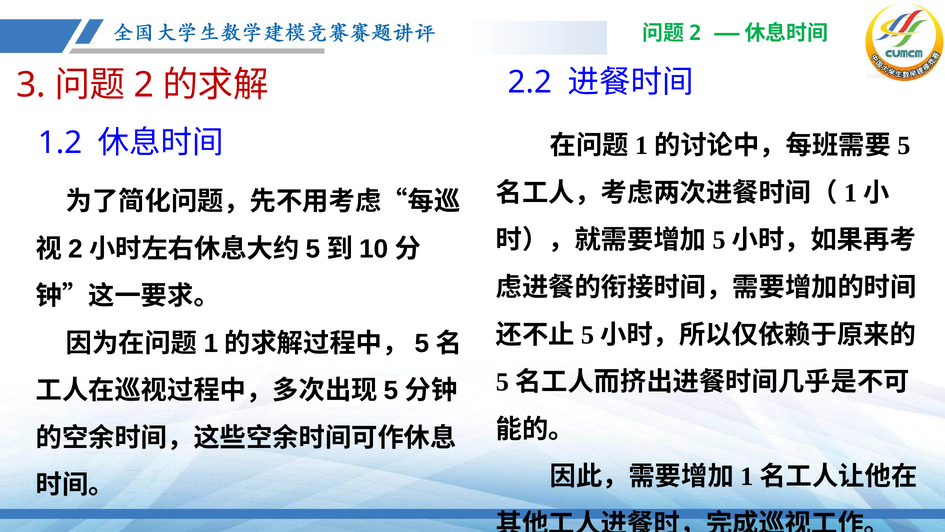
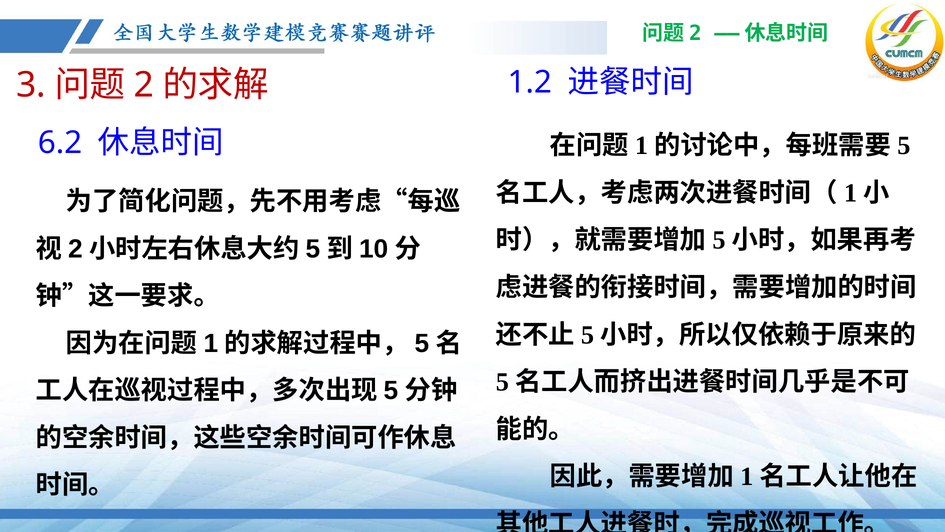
2.2: 2.2 -> 1.2 (530, 82)
1.2: 1.2 -> 6.2 (60, 143)
